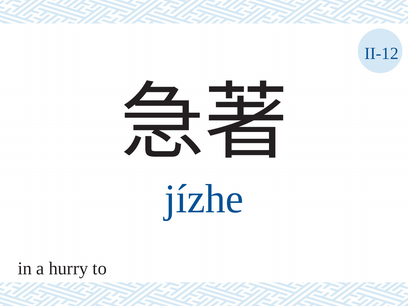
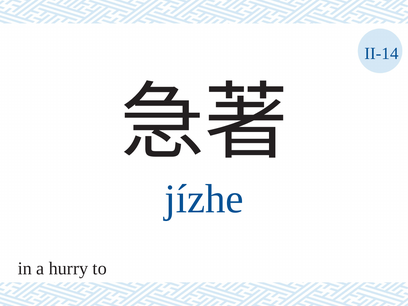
II-12: II-12 -> II-14 (382, 53)
